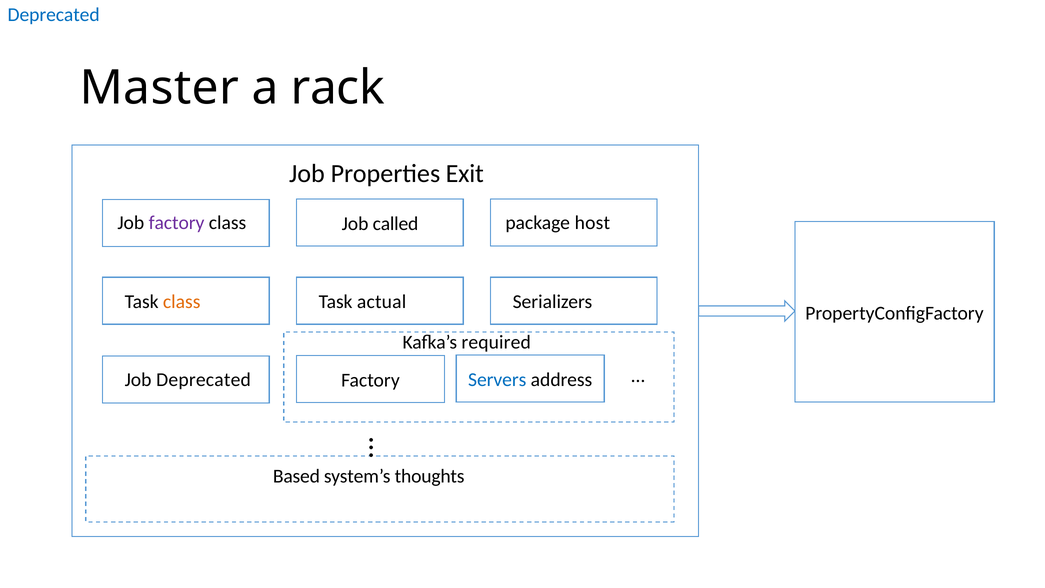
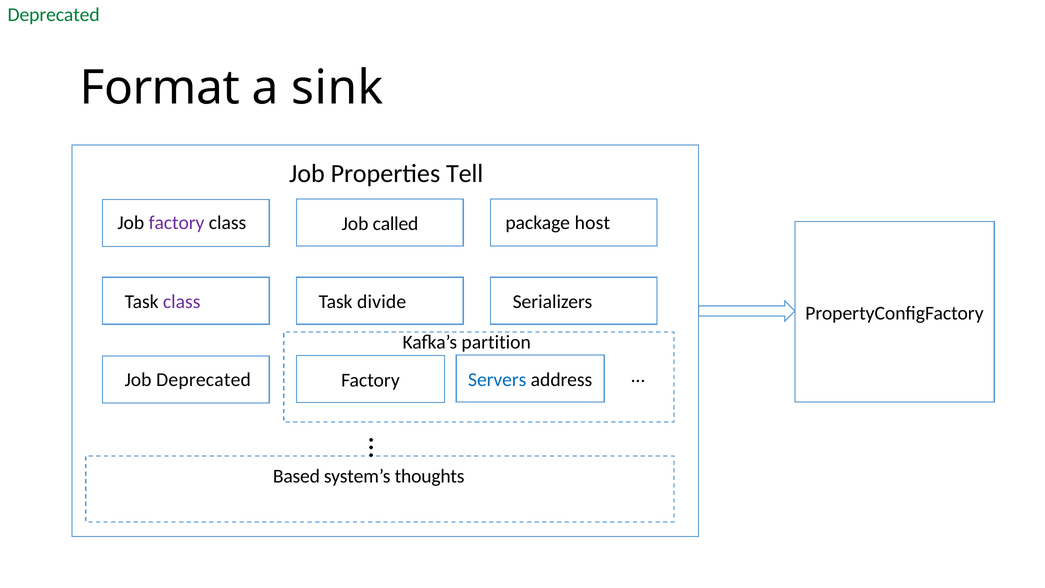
Deprecated colour: blue -> green (54, 15)
Master: Master -> Format (160, 88)
rack: rack -> sink (337, 88)
Exit: Exit -> Tell (465, 173)
class colour: orange -> purple (182, 302)
actual: actual -> divide (382, 302)
required: required -> partition (496, 342)
